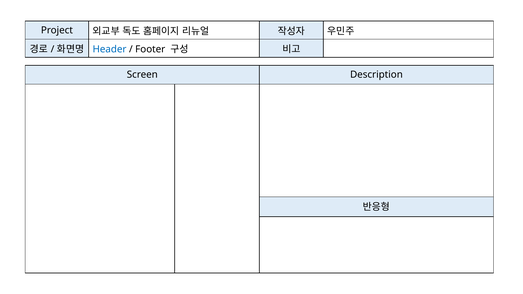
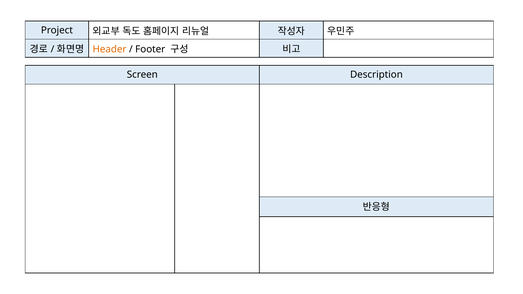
Header colour: blue -> orange (110, 49)
